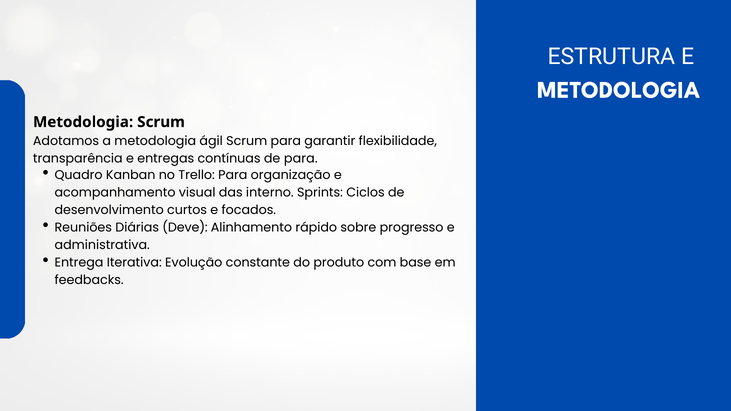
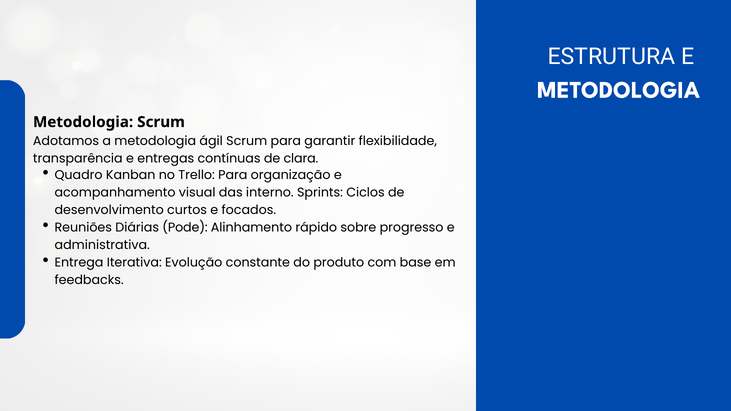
de para: para -> clara (301, 158)
Deve: Deve -> Pode (185, 228)
